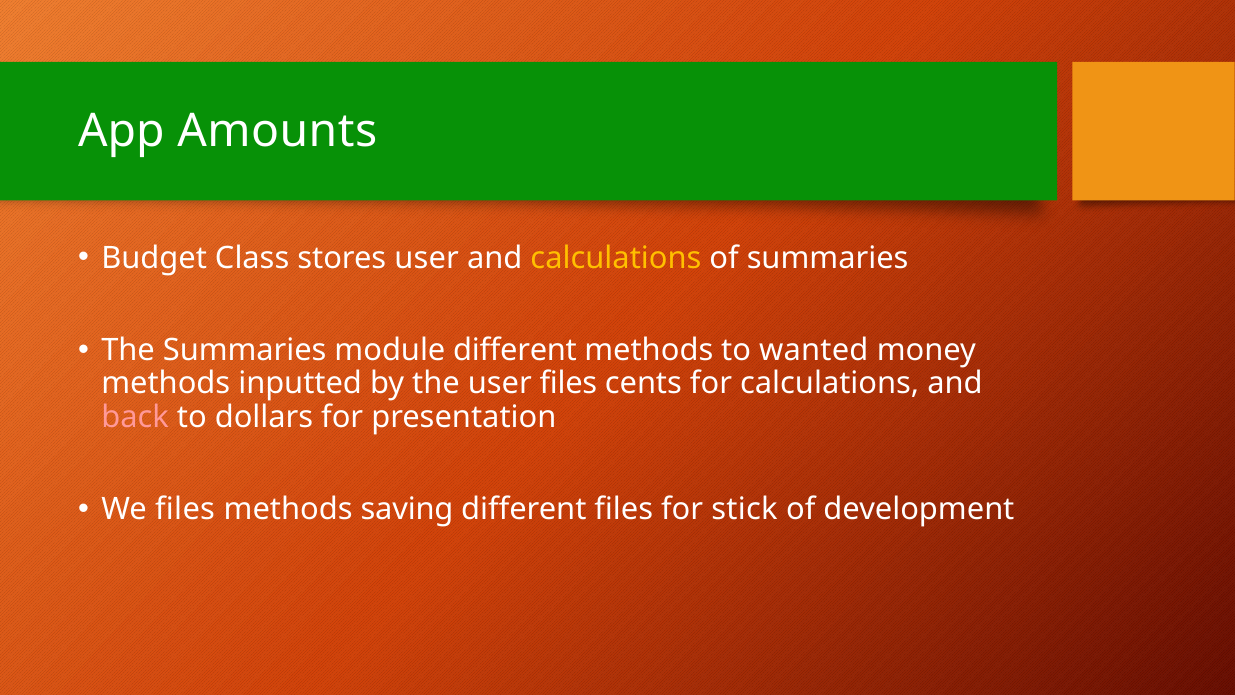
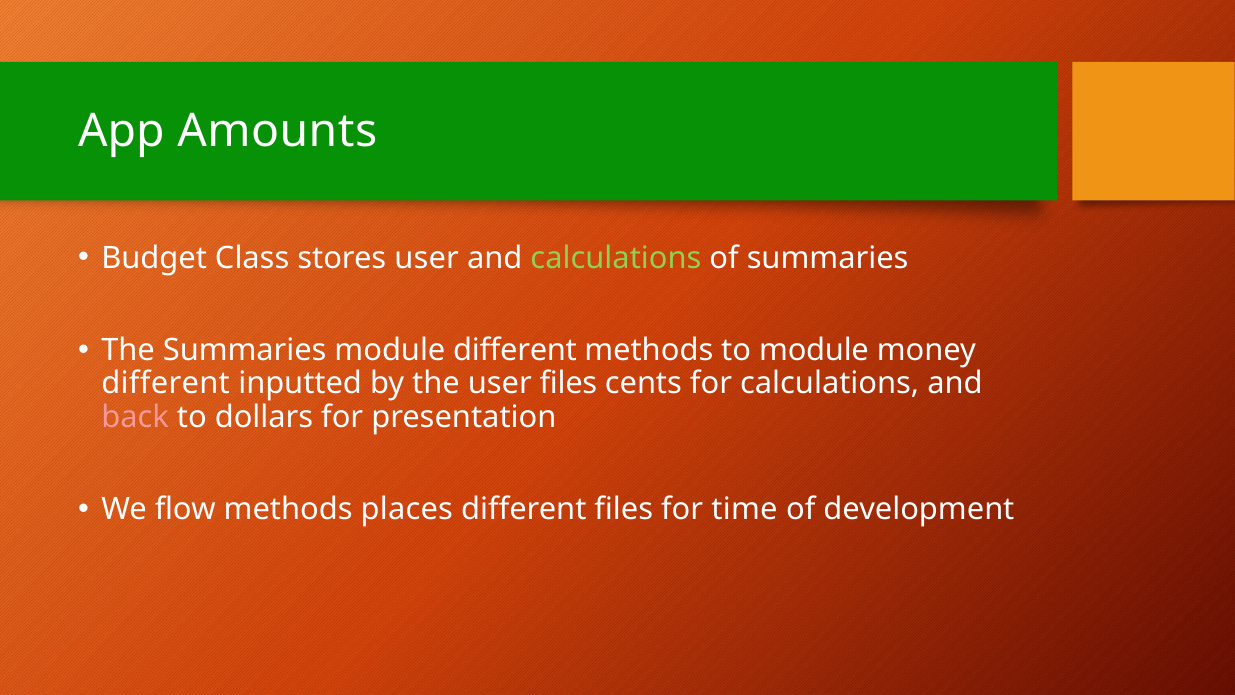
calculations colour: yellow -> light green (616, 258)
to wanted: wanted -> module (814, 350)
methods: methods -> different (166, 384)
We files: files -> flow (185, 509)
saving: saving -> places (407, 509)
stick: stick -> time (744, 509)
